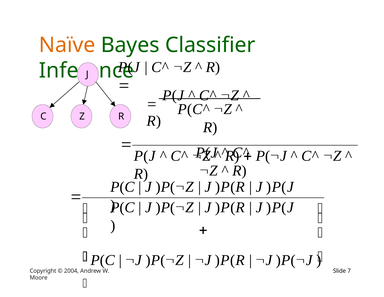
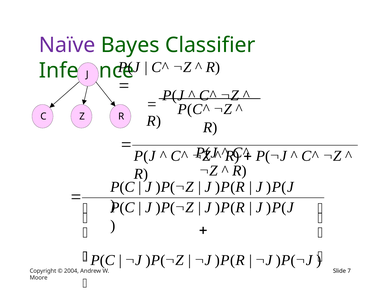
Naïve colour: orange -> purple (67, 45)
